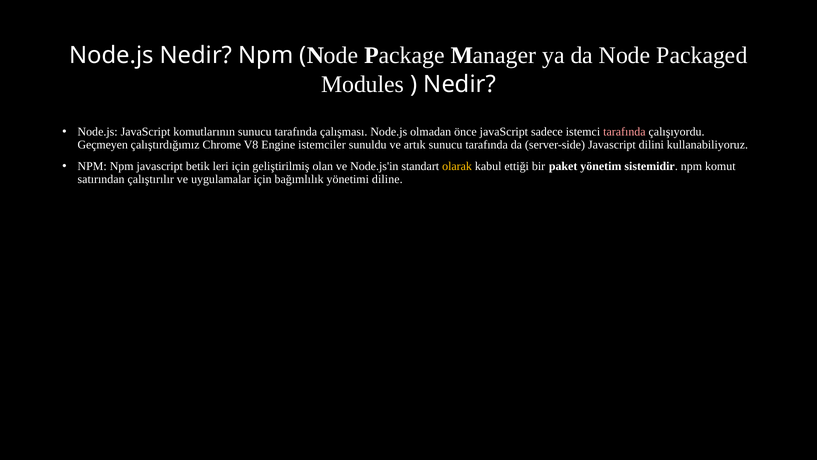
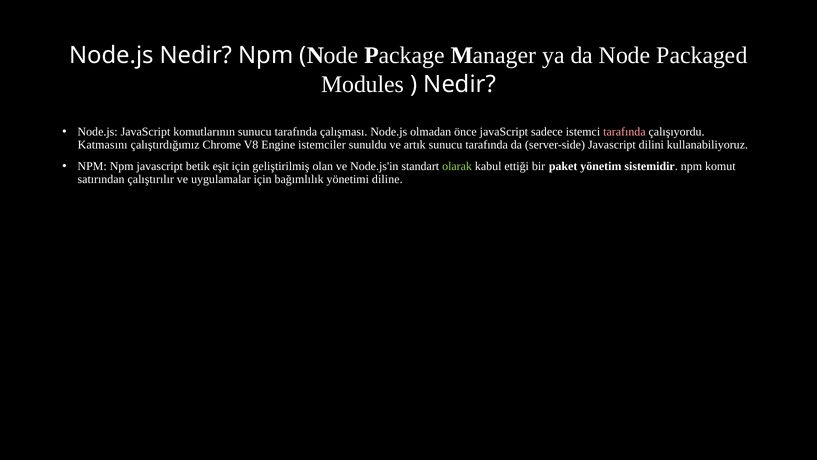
Geçmeyen: Geçmeyen -> Katmasını (103, 145)
leri: leri -> eşit (221, 166)
olarak colour: yellow -> light green (457, 166)
